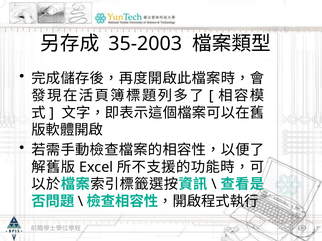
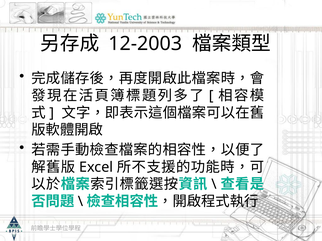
35-2003: 35-2003 -> 12-2003 (145, 44)
